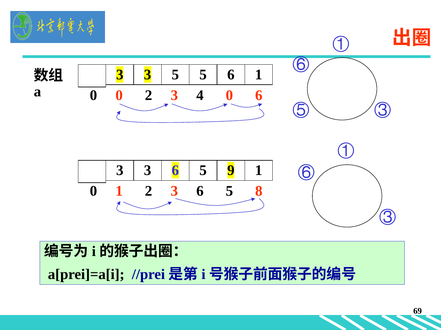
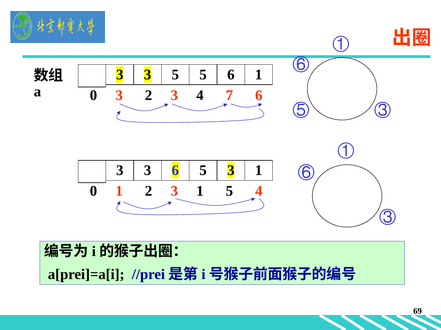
0 0: 0 -> 3 (119, 96)
4 0: 0 -> 7 (229, 96)
5 9: 9 -> 3 (231, 171)
2 3 6: 6 -> 1 (200, 191)
5 8: 8 -> 4 (259, 191)
